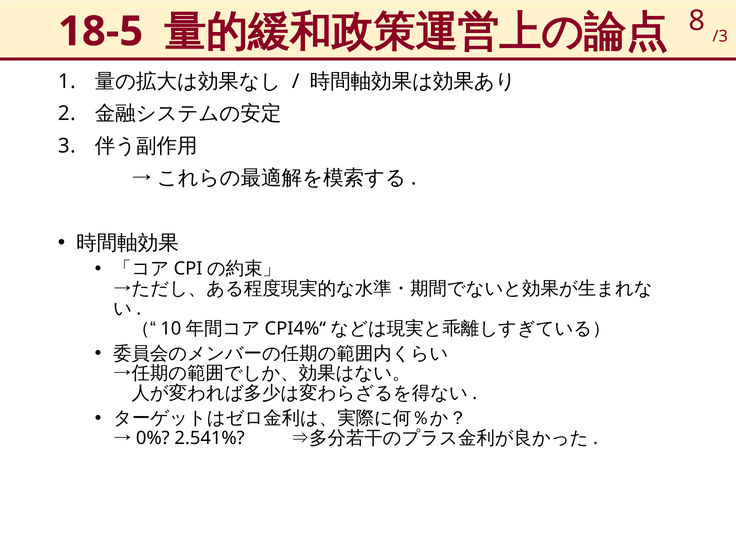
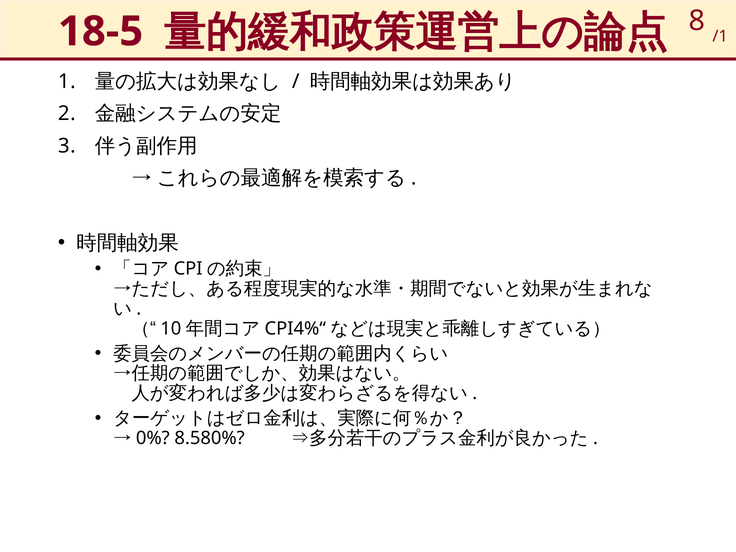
/3: /3 -> /1 (720, 36)
2.541%: 2.541% -> 8.580% (210, 438)
